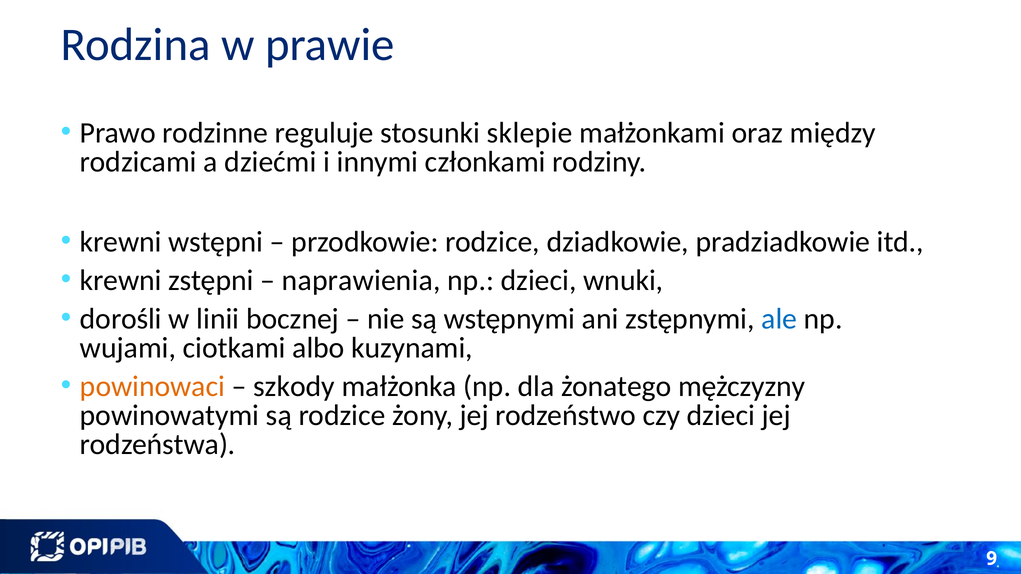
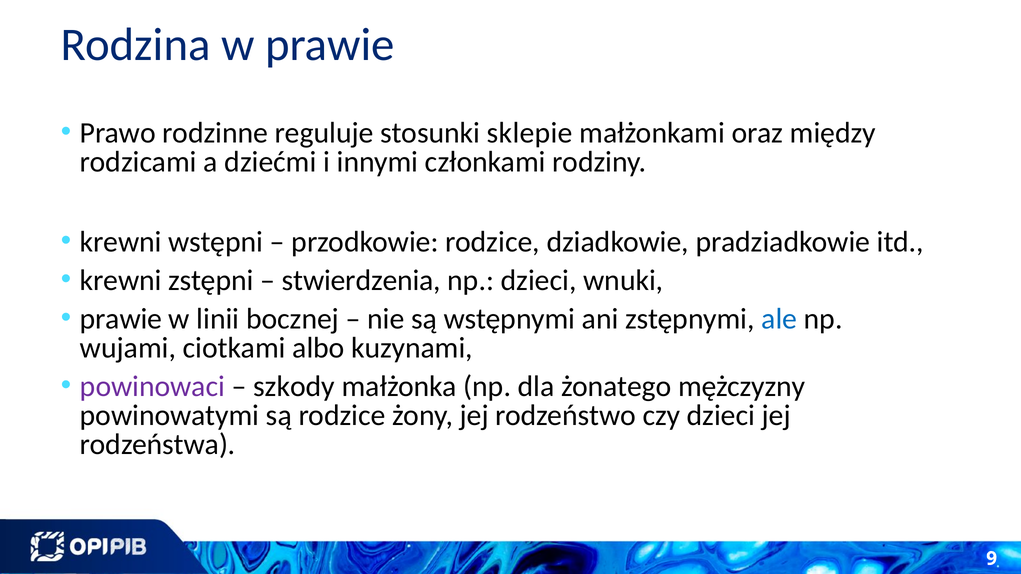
naprawienia: naprawienia -> stwierdzenia (361, 281)
dorośli: dorośli -> prawie (121, 319)
powinowaci colour: orange -> purple (152, 387)
